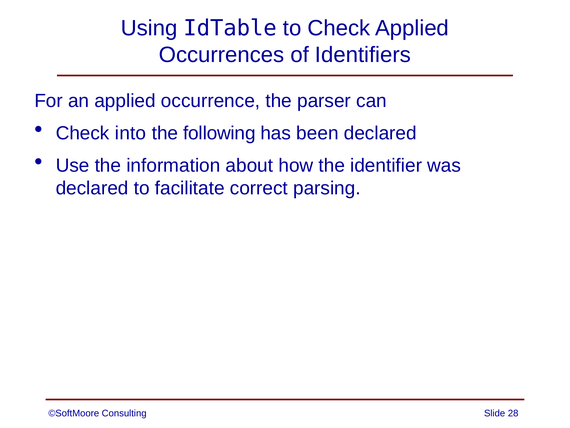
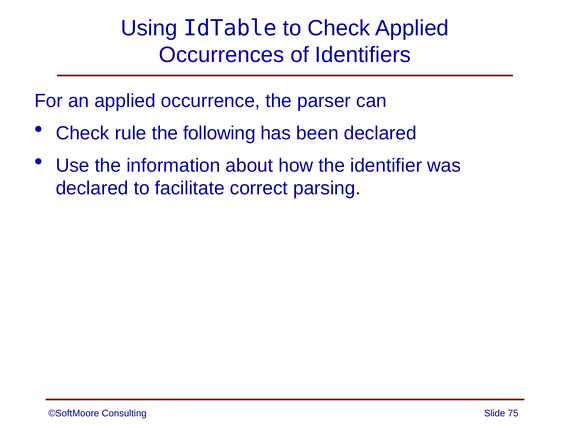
into: into -> rule (131, 133)
28: 28 -> 75 (513, 413)
